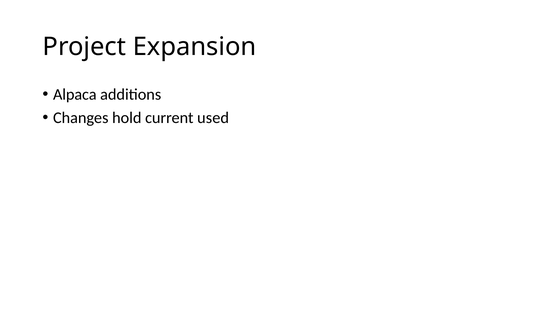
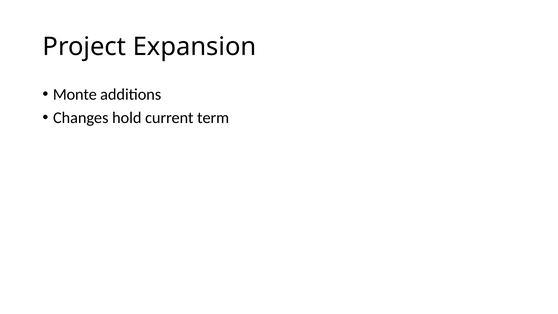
Alpaca: Alpaca -> Monte (75, 94)
used: used -> term (213, 118)
